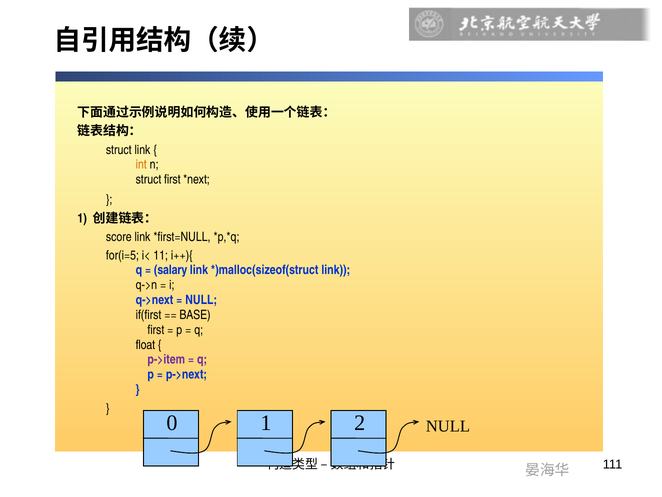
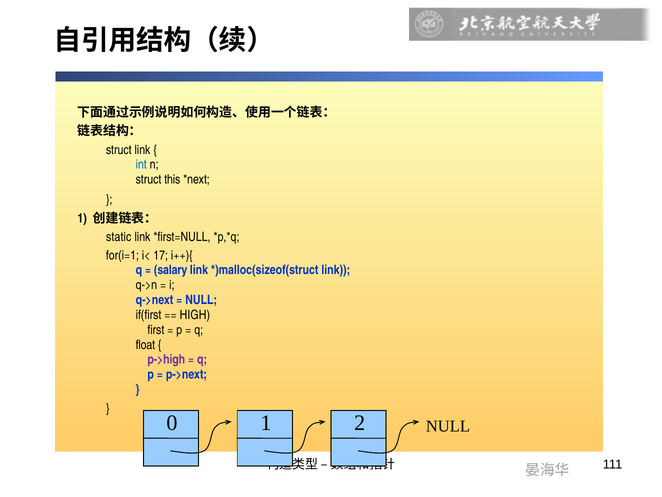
int colour: orange -> blue (141, 164)
struct first: first -> this (172, 179)
score: score -> static (119, 237)
for(i=5: for(i=5 -> for(i=1 (122, 255)
11: 11 -> 17 (161, 255)
BASE: BASE -> HIGH (195, 315)
p->item: p->item -> p->high (166, 359)
